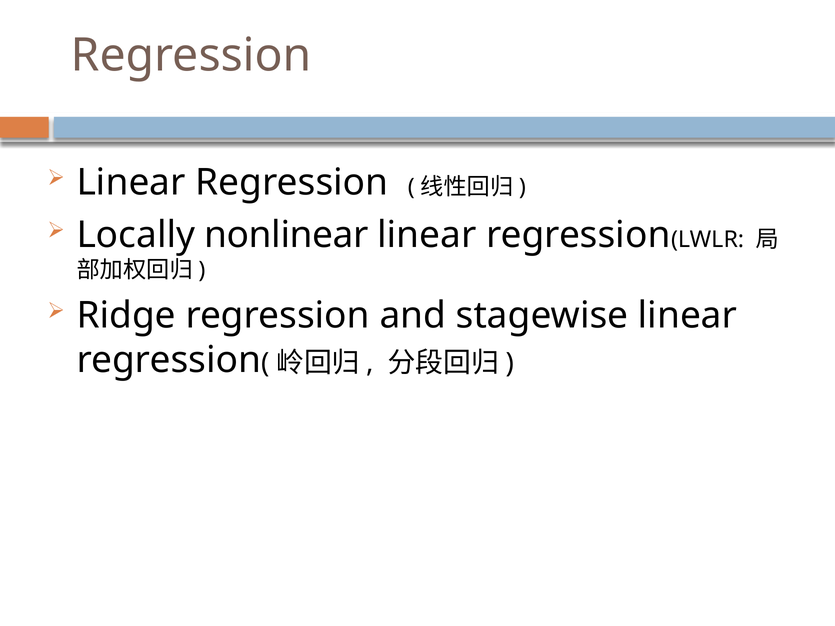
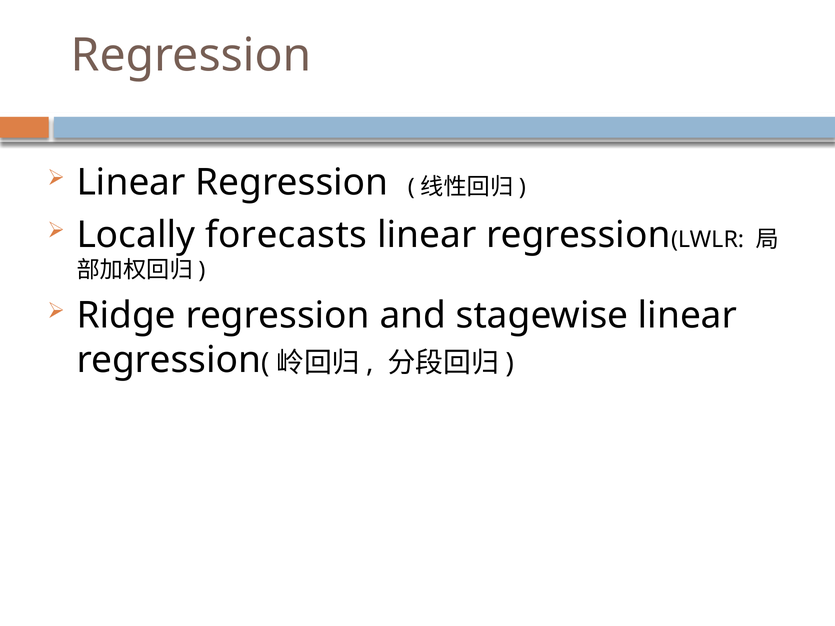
nonlinear: nonlinear -> forecasts (286, 235)
